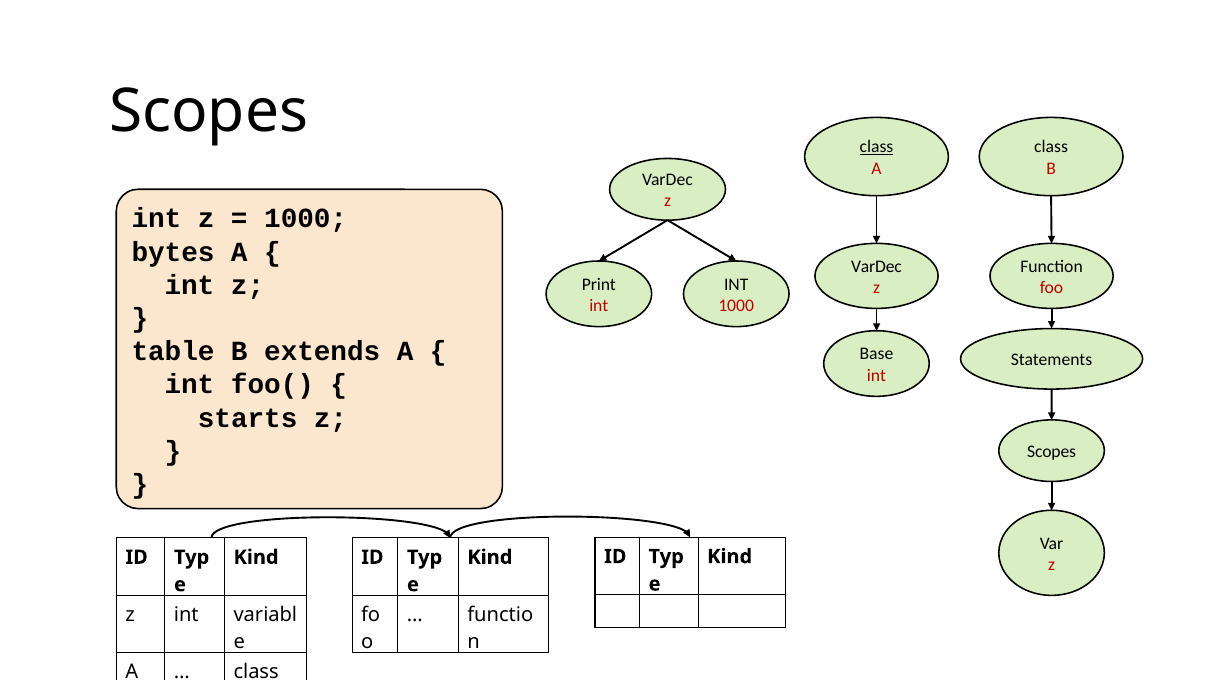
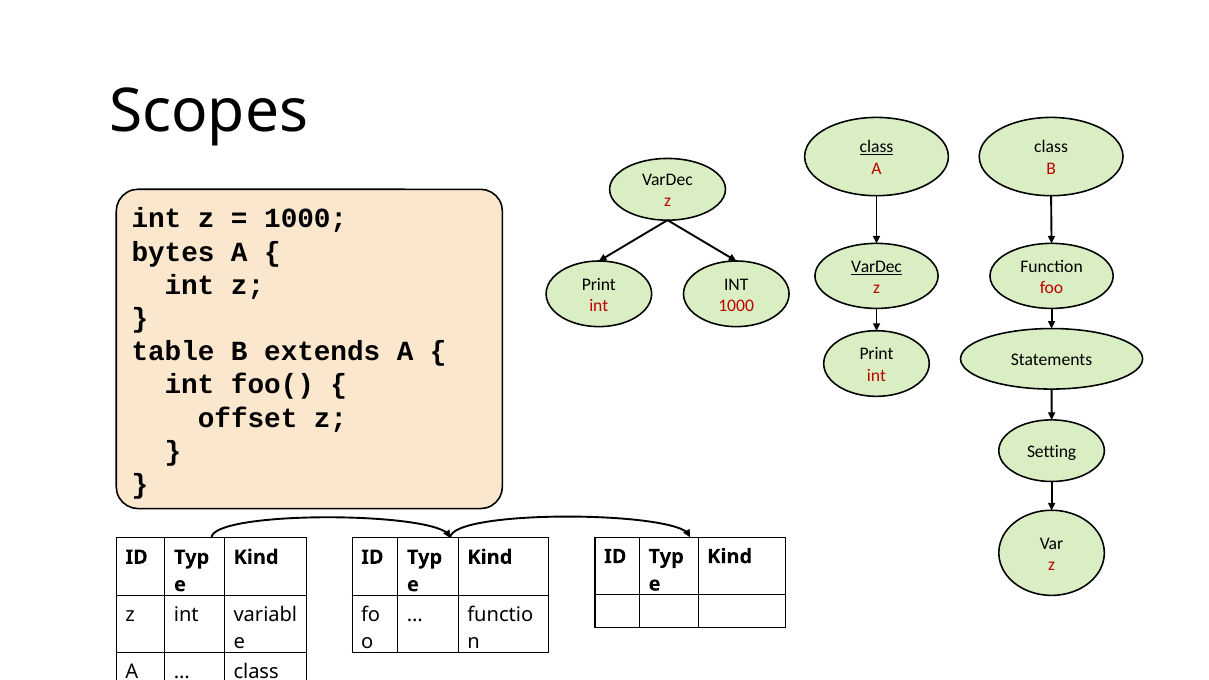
VarDec underline: none -> present (876, 267)
Base: Base -> Print (876, 354)
starts: starts -> offset (248, 418)
Scopes: Scopes -> Setting (1052, 452)
